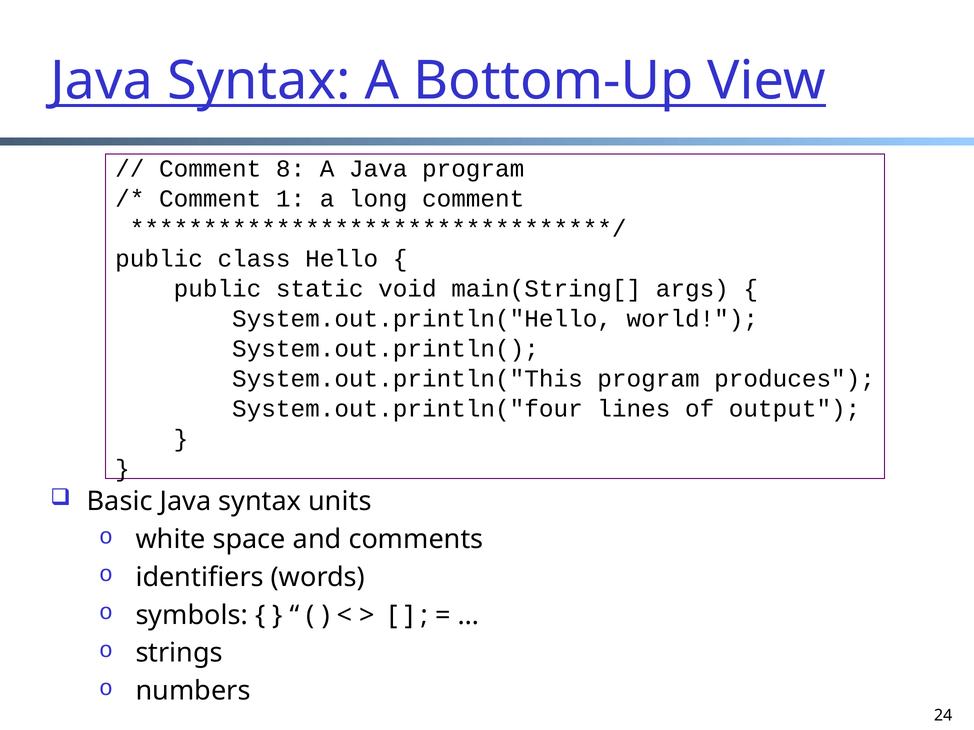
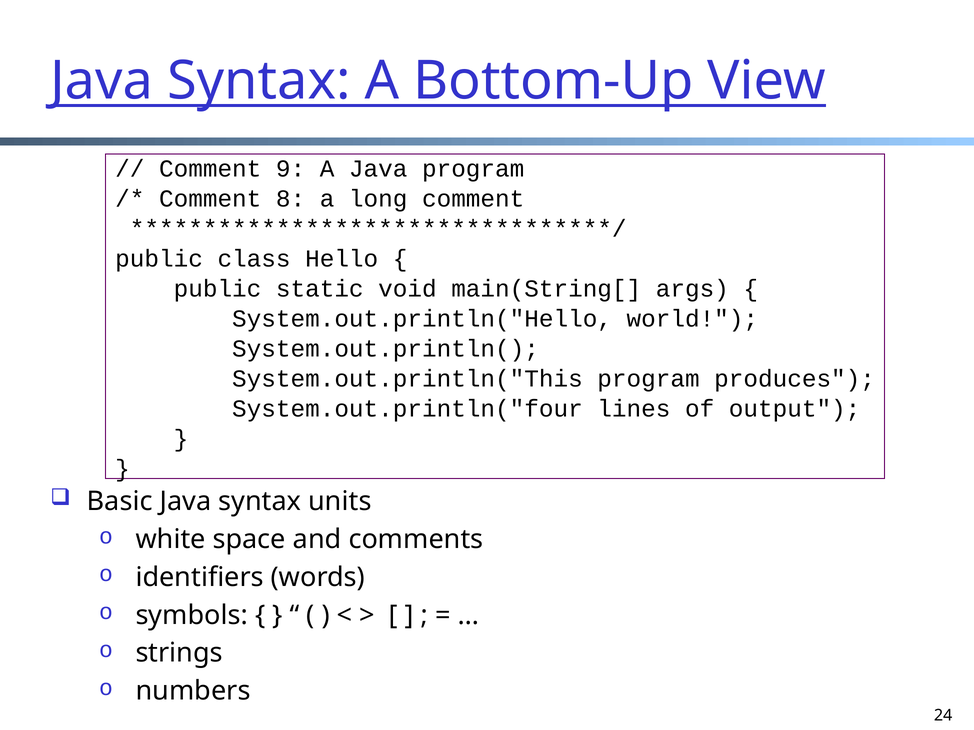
8: 8 -> 9 (291, 169)
1: 1 -> 8 (291, 199)
